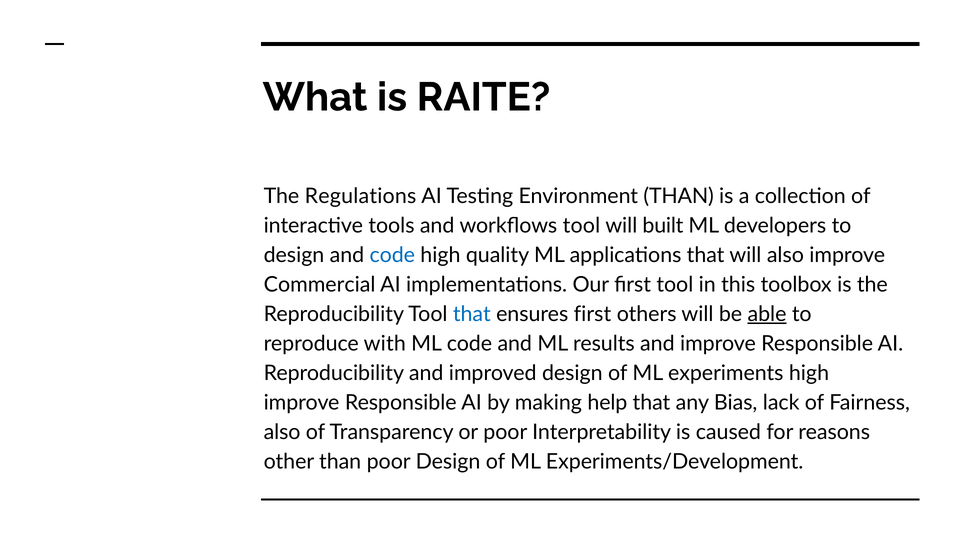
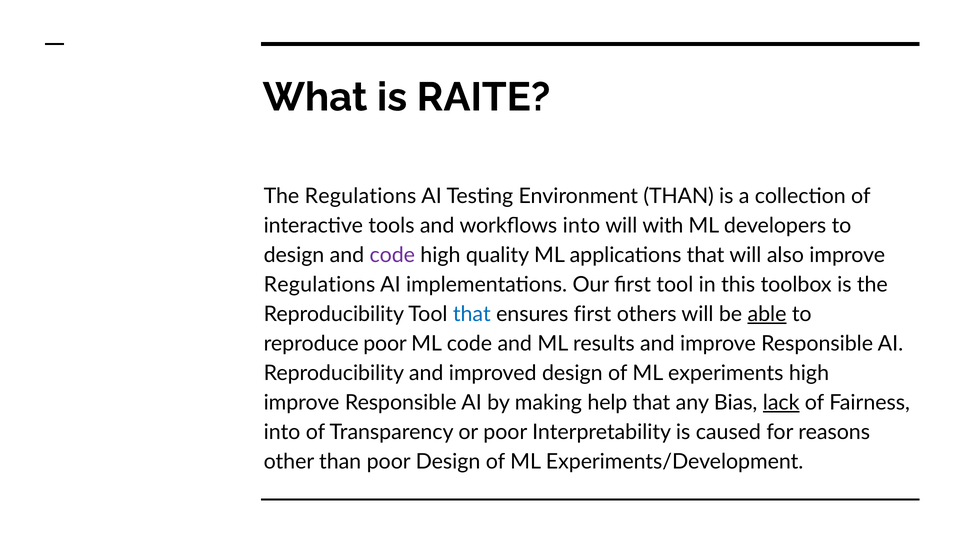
workflows tool: tool -> into (581, 226)
built: built -> with (663, 226)
code colour: blue -> purple (392, 255)
Commercial: Commercial -> Regulations (320, 285)
reproduce with: with -> poor (385, 344)
lack underline: none -> present (781, 403)
also: also -> into (282, 432)
